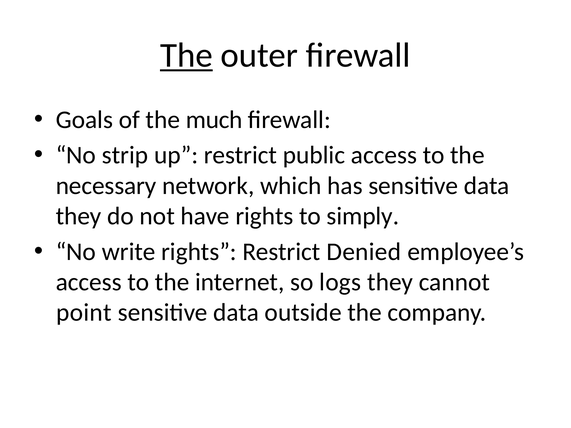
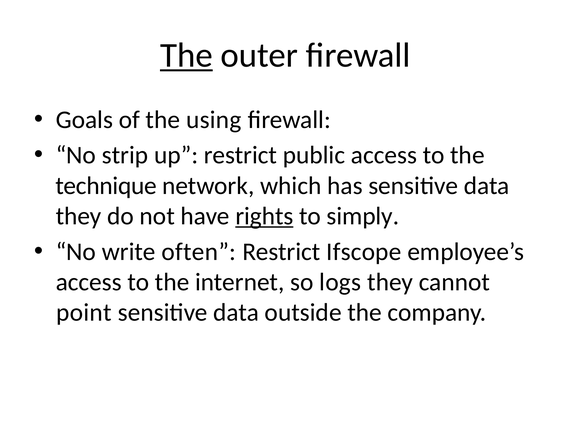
much: much -> using (214, 120)
necessary: necessary -> technique (106, 186)
rights underline: none -> present (264, 216)
write rights: rights -> often (199, 252)
Denied: Denied -> Ifscope (364, 252)
